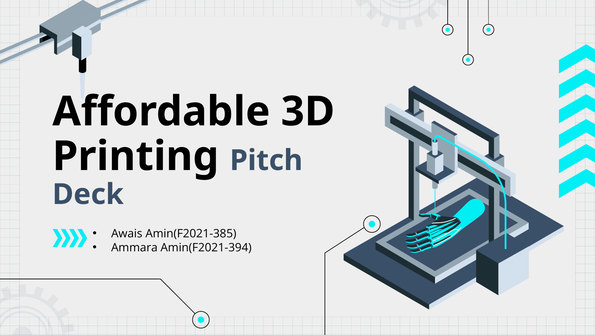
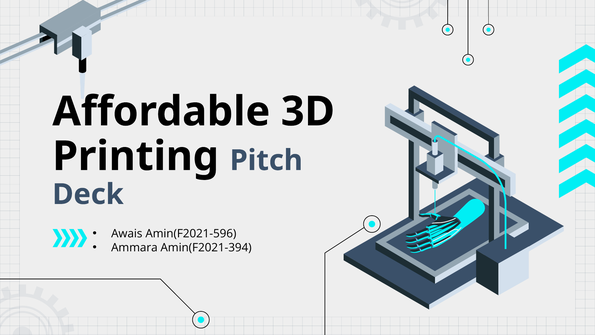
Amin(F2021-385: Amin(F2021-385 -> Amin(F2021-596 (191, 233)
